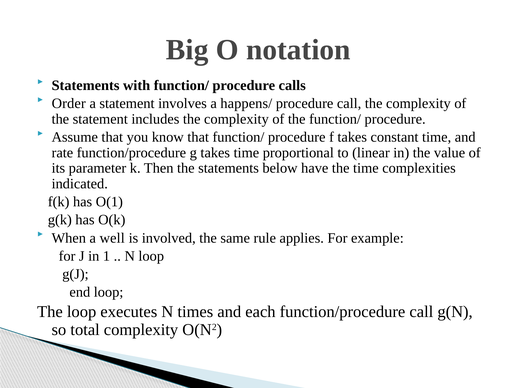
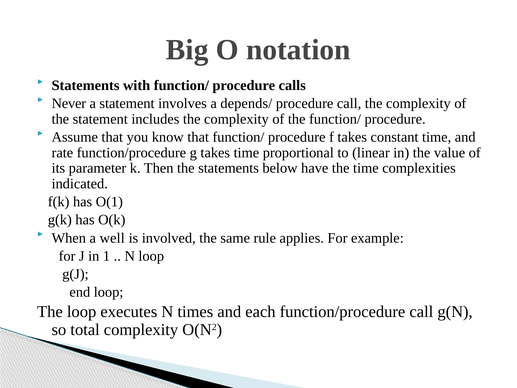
Order: Order -> Never (69, 103)
happens/: happens/ -> depends/ (246, 103)
